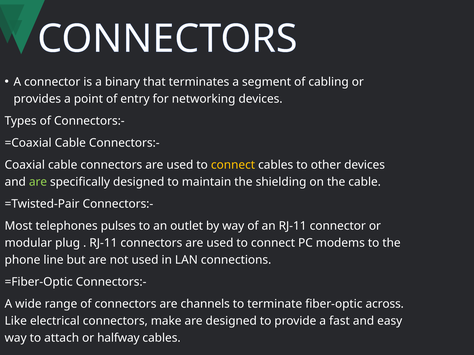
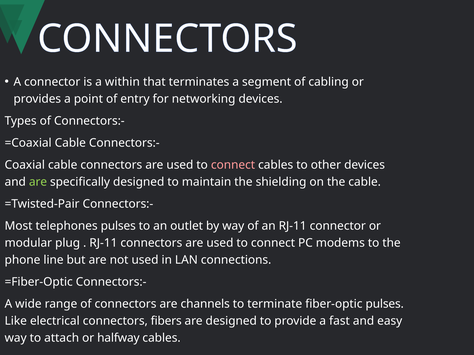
binary: binary -> within (122, 82)
connect colour: yellow -> pink (233, 165)
fiber-optic across: across -> pulses (385, 304)
make: make -> fibers (166, 321)
